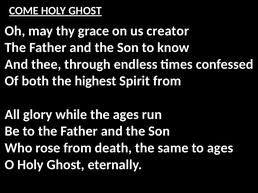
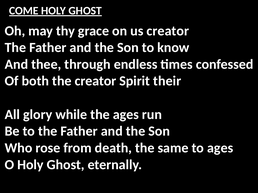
the highest: highest -> creator (95, 81)
Spirit from: from -> their (167, 81)
